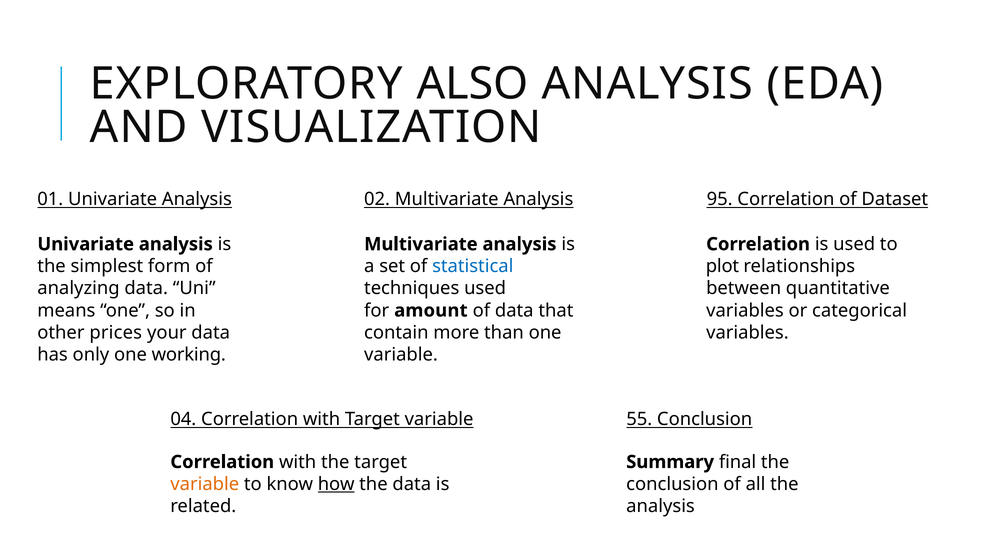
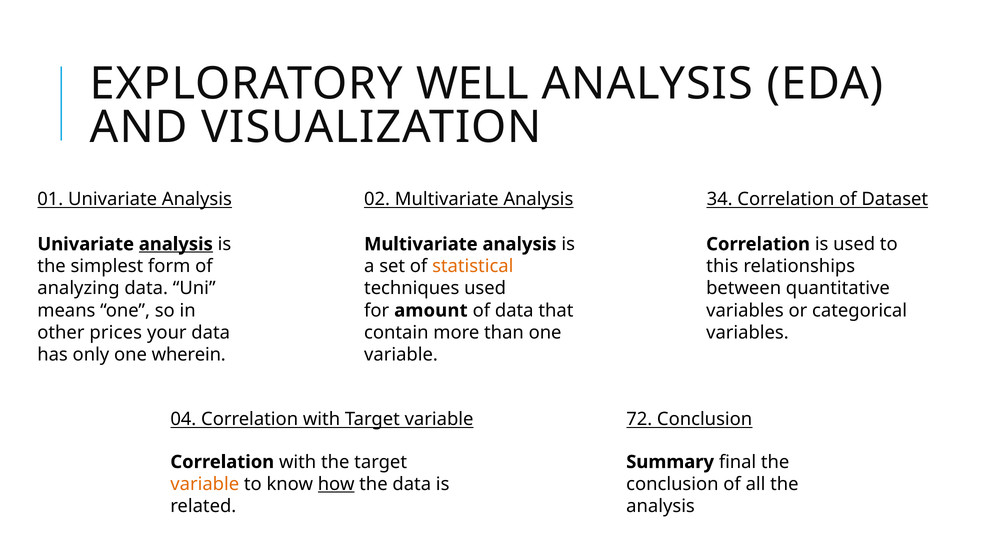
ALSO: ALSO -> WELL (472, 84)
95: 95 -> 34 (720, 199)
analysis underline: none -> present (176, 244)
statistical colour: blue -> orange (473, 266)
plot: plot -> this (722, 266)
working: working -> wherein (189, 355)
55: 55 -> 72 (639, 419)
